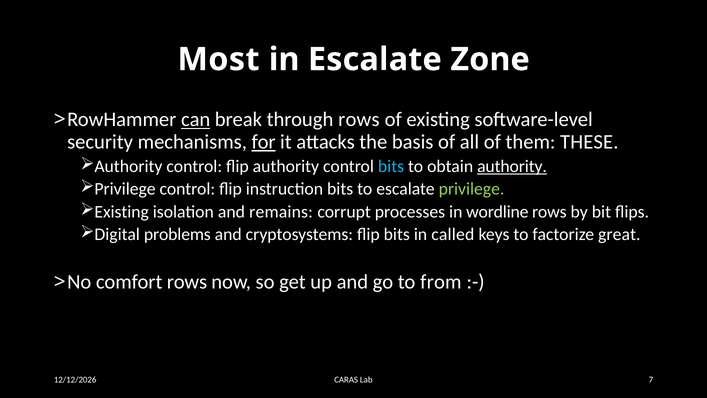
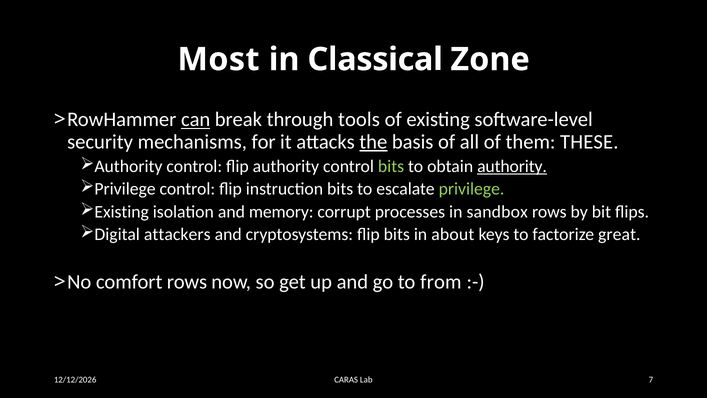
in Escalate: Escalate -> Classical (375, 59)
through rows: rows -> tools (359, 120)
for underline: present -> none (264, 142)
the underline: none -> present (373, 142)
bits colour: light blue -> light green (391, 166)
remains: remains -> memory (281, 212)
wordline: wordline -> sandbox (497, 212)
problems: problems -> attackers (177, 234)
called: called -> about (453, 234)
